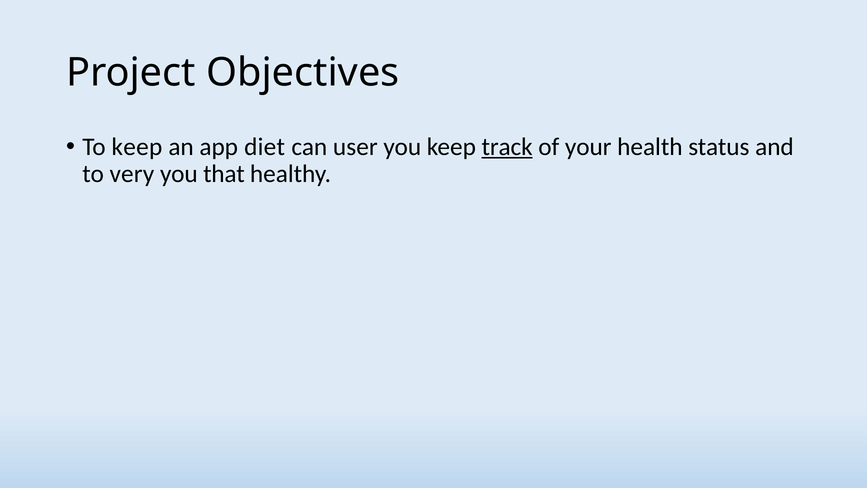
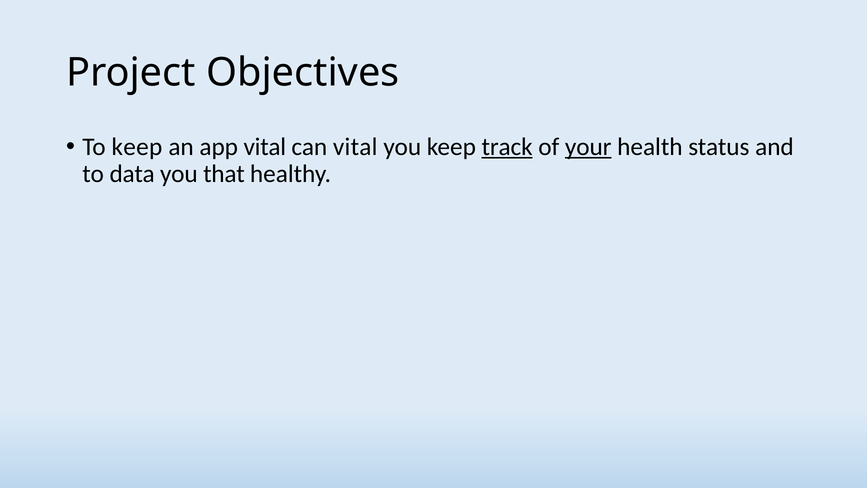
app diet: diet -> vital (265, 147)
can user: user -> vital (355, 147)
your underline: none -> present (588, 147)
very: very -> data (132, 174)
